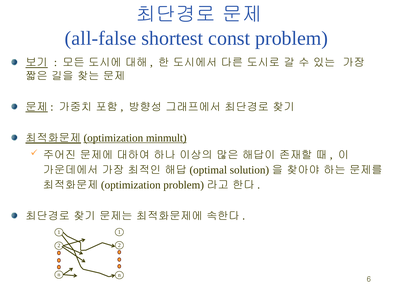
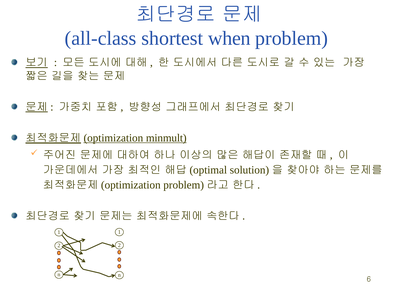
all-false: all-false -> all-class (101, 38)
const: const -> when (229, 38)
